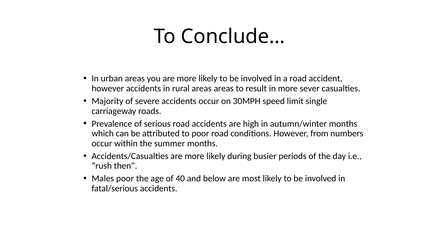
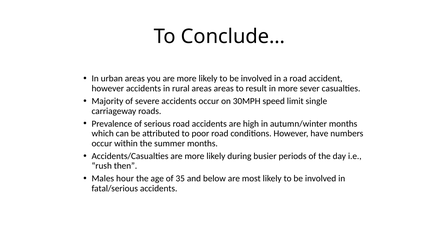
from: from -> have (319, 134)
Males poor: poor -> hour (125, 179)
40: 40 -> 35 (180, 179)
